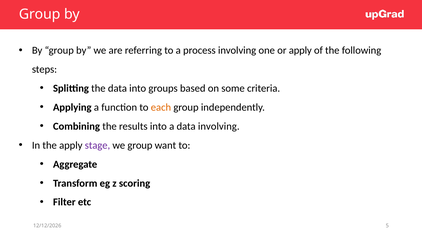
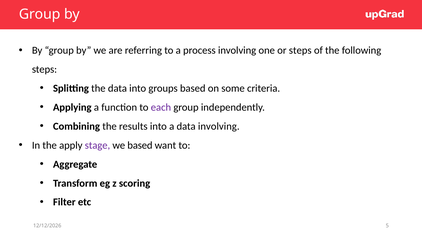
or apply: apply -> steps (300, 51)
each colour: orange -> purple (161, 108)
we group: group -> based (140, 146)
